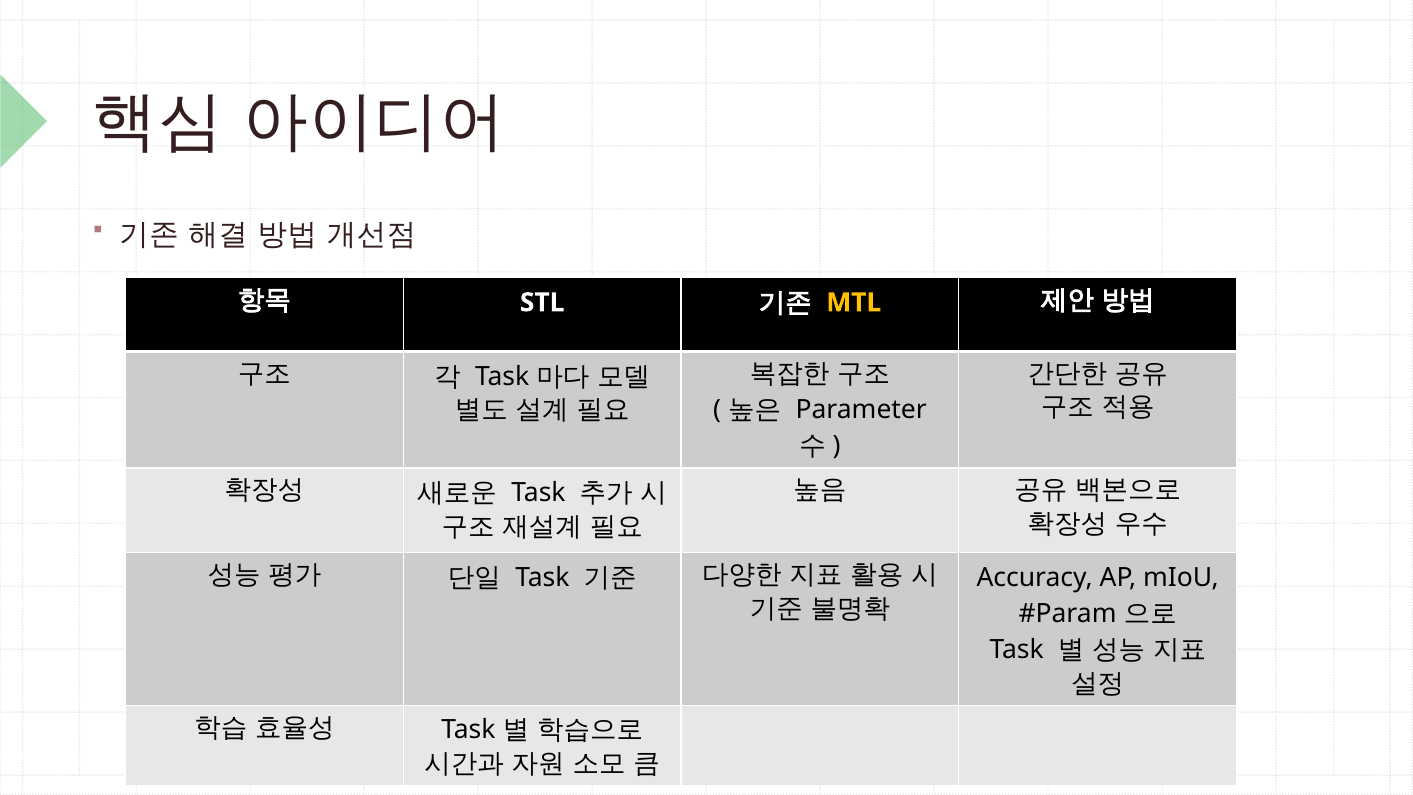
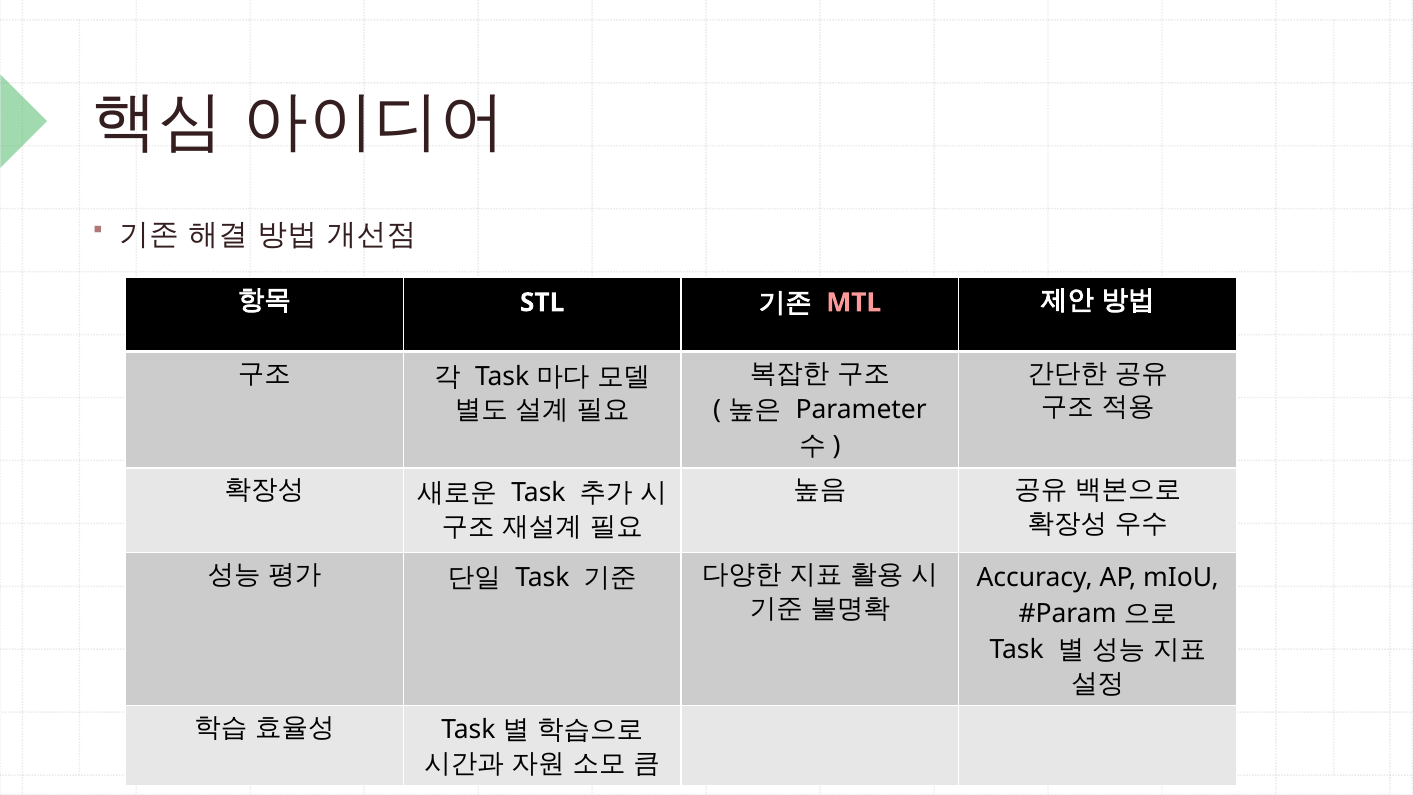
MTL colour: yellow -> pink (854, 302)
